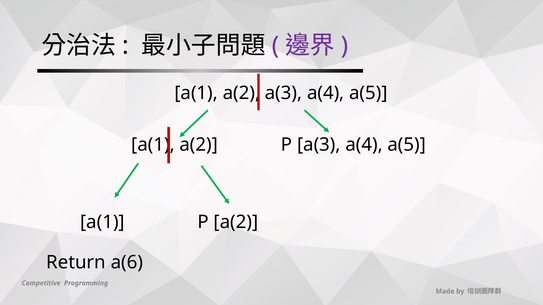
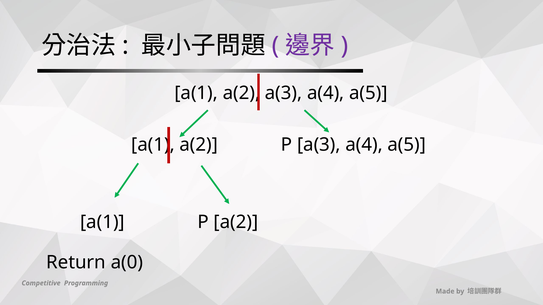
a(6: a(6 -> a(0 (127, 263)
